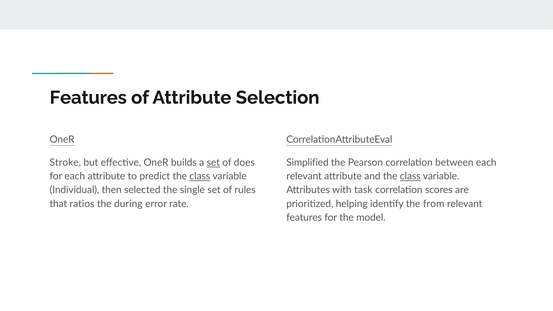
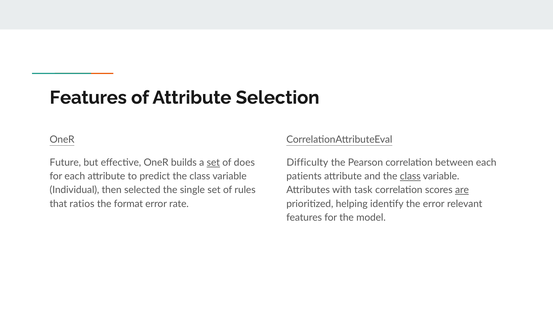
Stroke: Stroke -> Future (65, 163)
Simplified: Simplified -> Difficulty (307, 163)
class underline: present -> none (200, 176)
relevant: relevant -> patients (304, 176)
are underline: none -> present (462, 190)
during: during -> format (128, 204)
the from: from -> error (434, 204)
